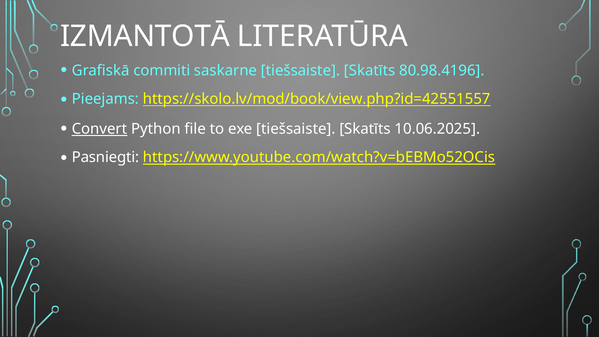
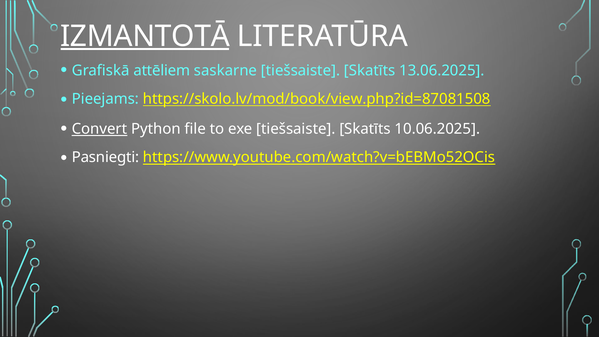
IZMANTOTĀ underline: none -> present (145, 36)
commiti: commiti -> attēliem (162, 70)
80.98.4196: 80.98.4196 -> 13.06.2025 (442, 70)
https://skolo.lv/mod/book/view.php?id=42551557: https://skolo.lv/mod/book/view.php?id=42551557 -> https://skolo.lv/mod/book/view.php?id=87081508 (317, 99)
